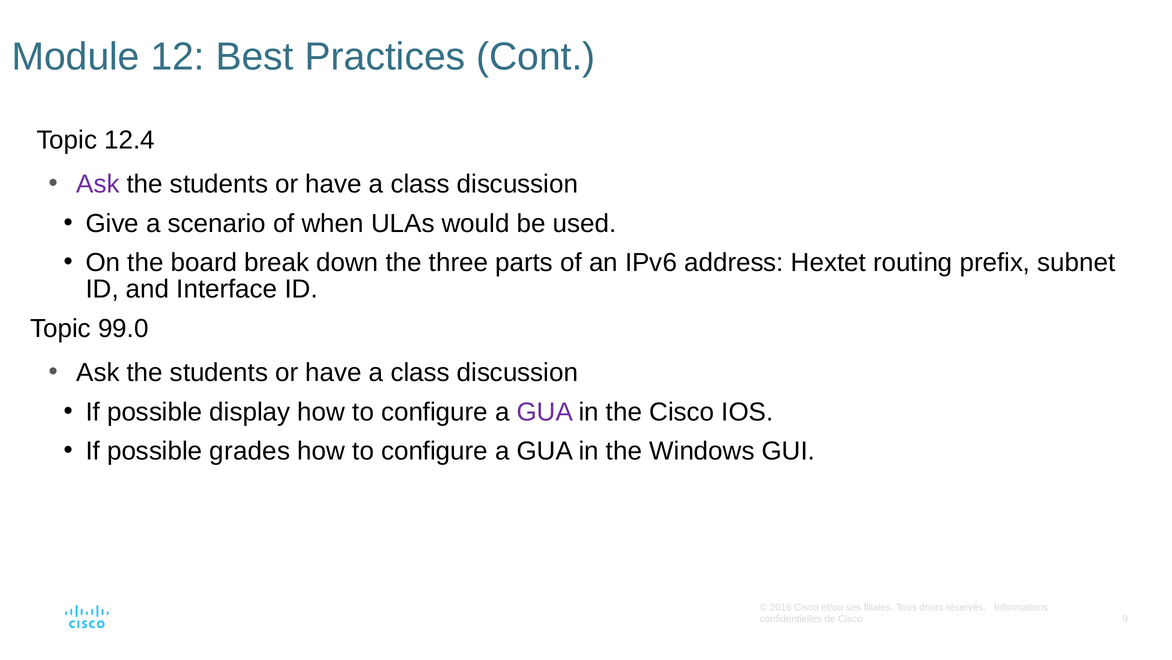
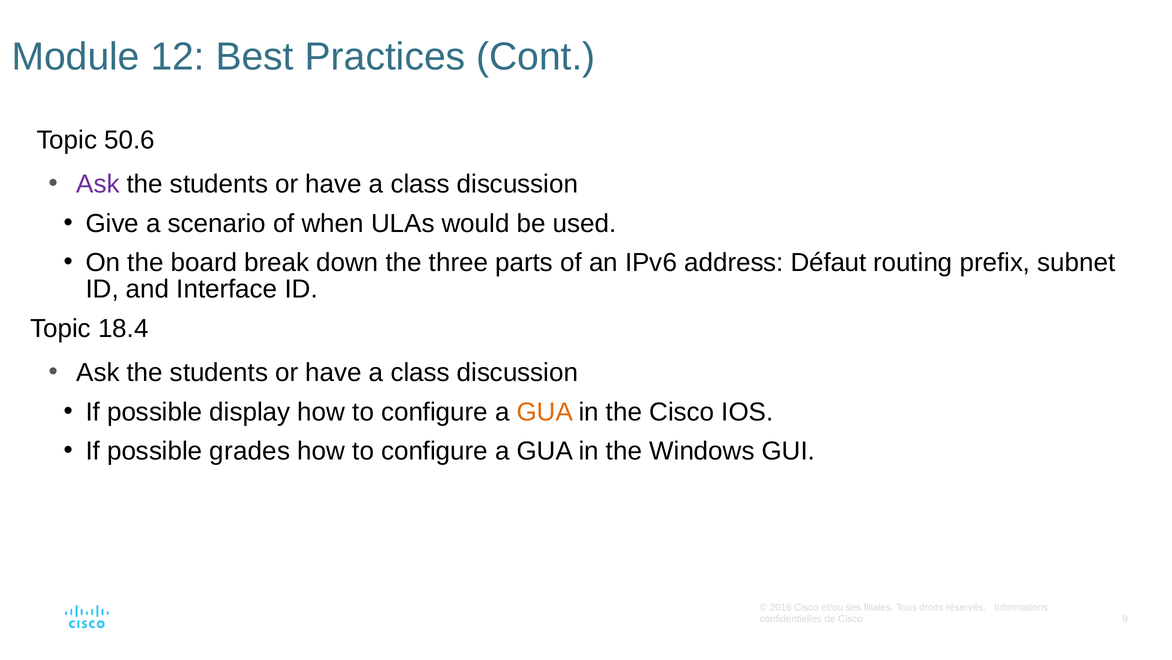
12.4: 12.4 -> 50.6 (130, 140)
Hextet: Hextet -> Défaut (829, 262)
99.0: 99.0 -> 18.4 (123, 328)
GUA colour: purple -> orange (545, 411)
